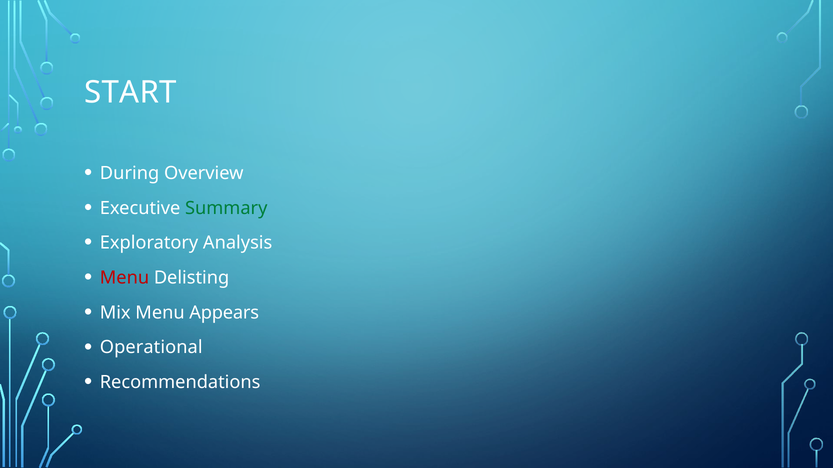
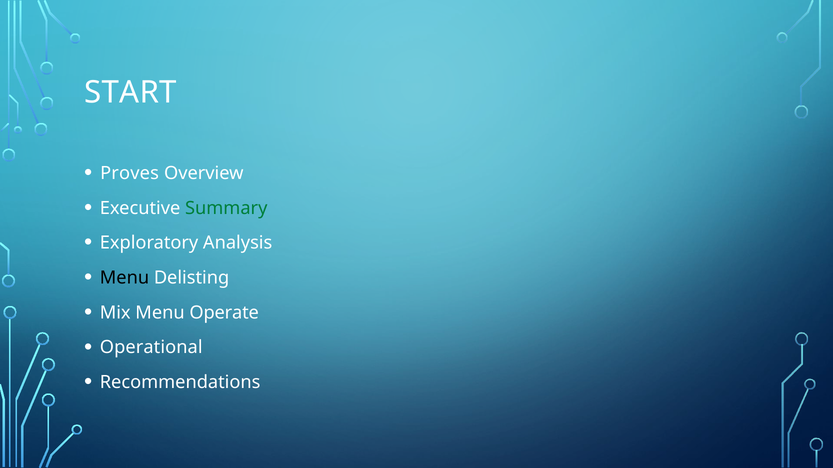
During: During -> Proves (130, 173)
Menu colour: red -> black (125, 278)
Appears: Appears -> Operate (224, 313)
